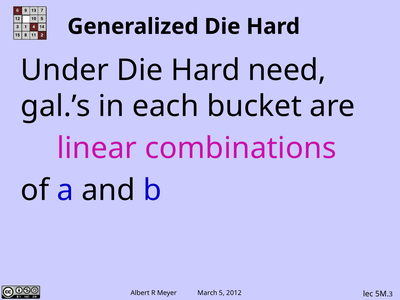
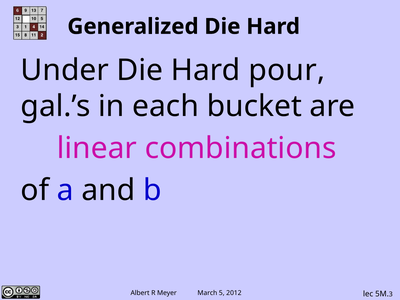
need: need -> pour (287, 70)
